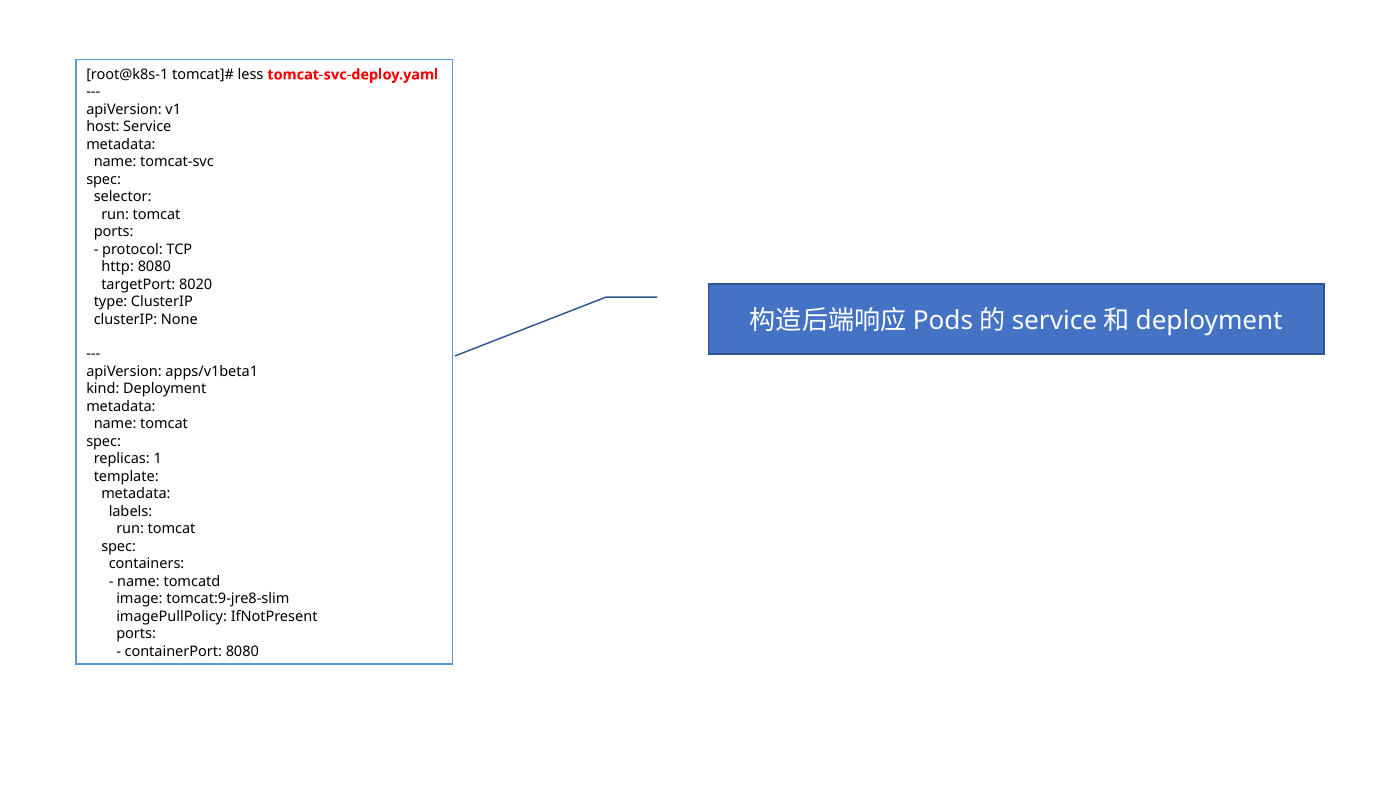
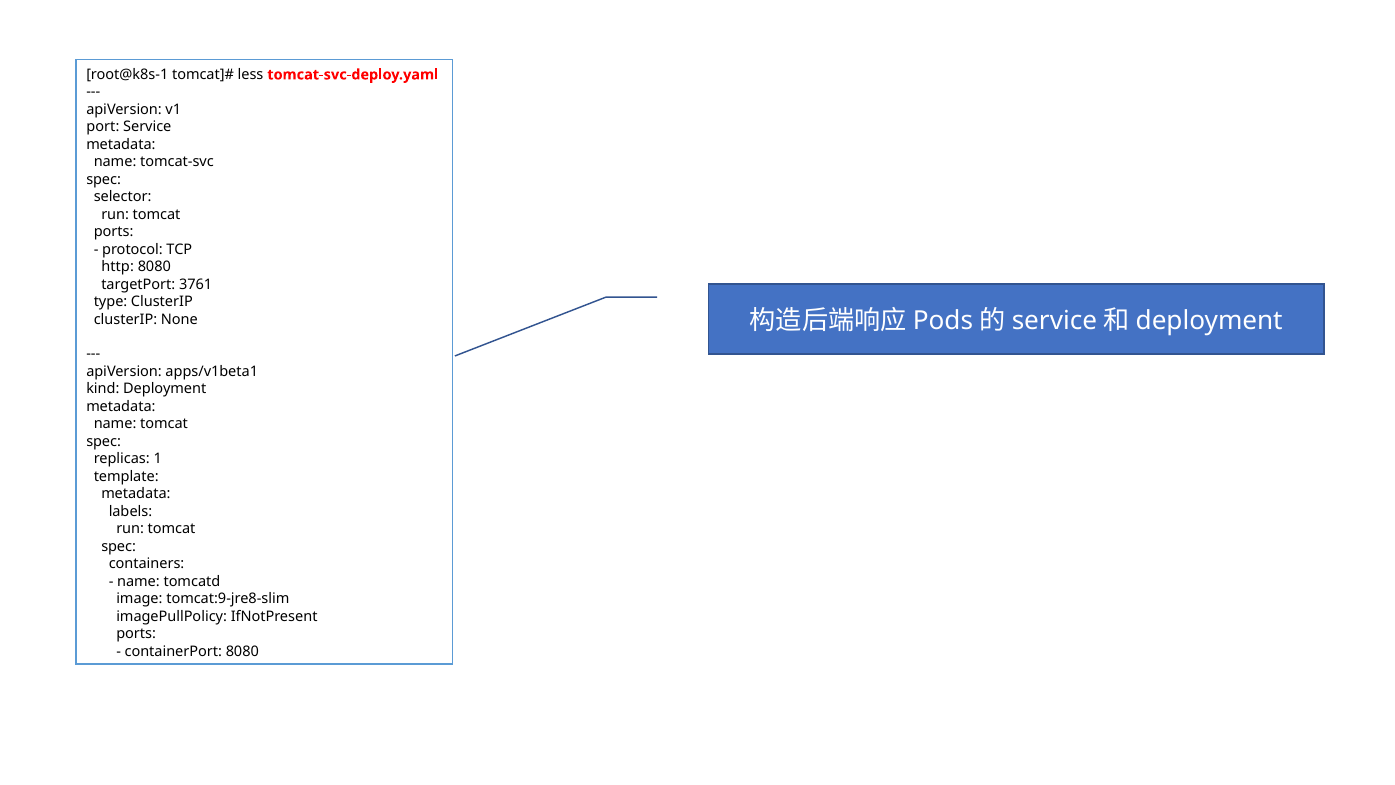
host: host -> port (103, 127)
8020: 8020 -> 3761 (196, 284)
